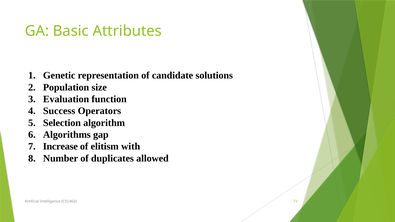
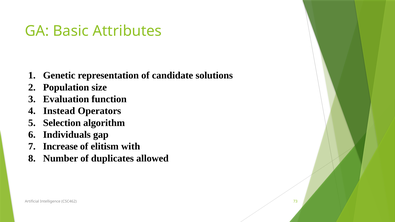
Success: Success -> Instead (59, 111)
Algorithms: Algorithms -> Individuals (67, 135)
